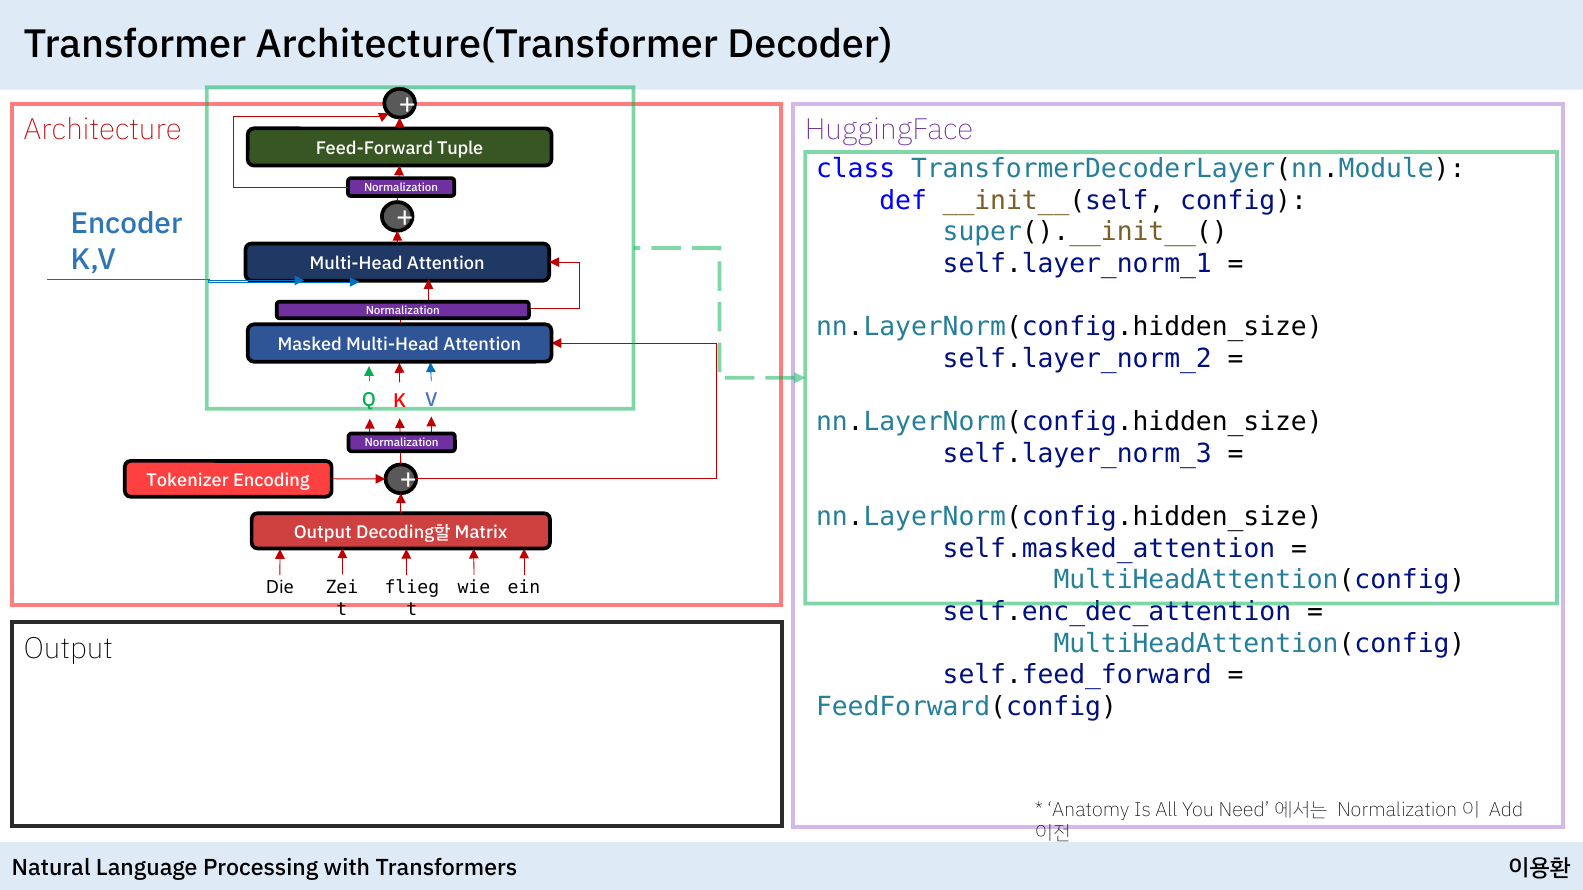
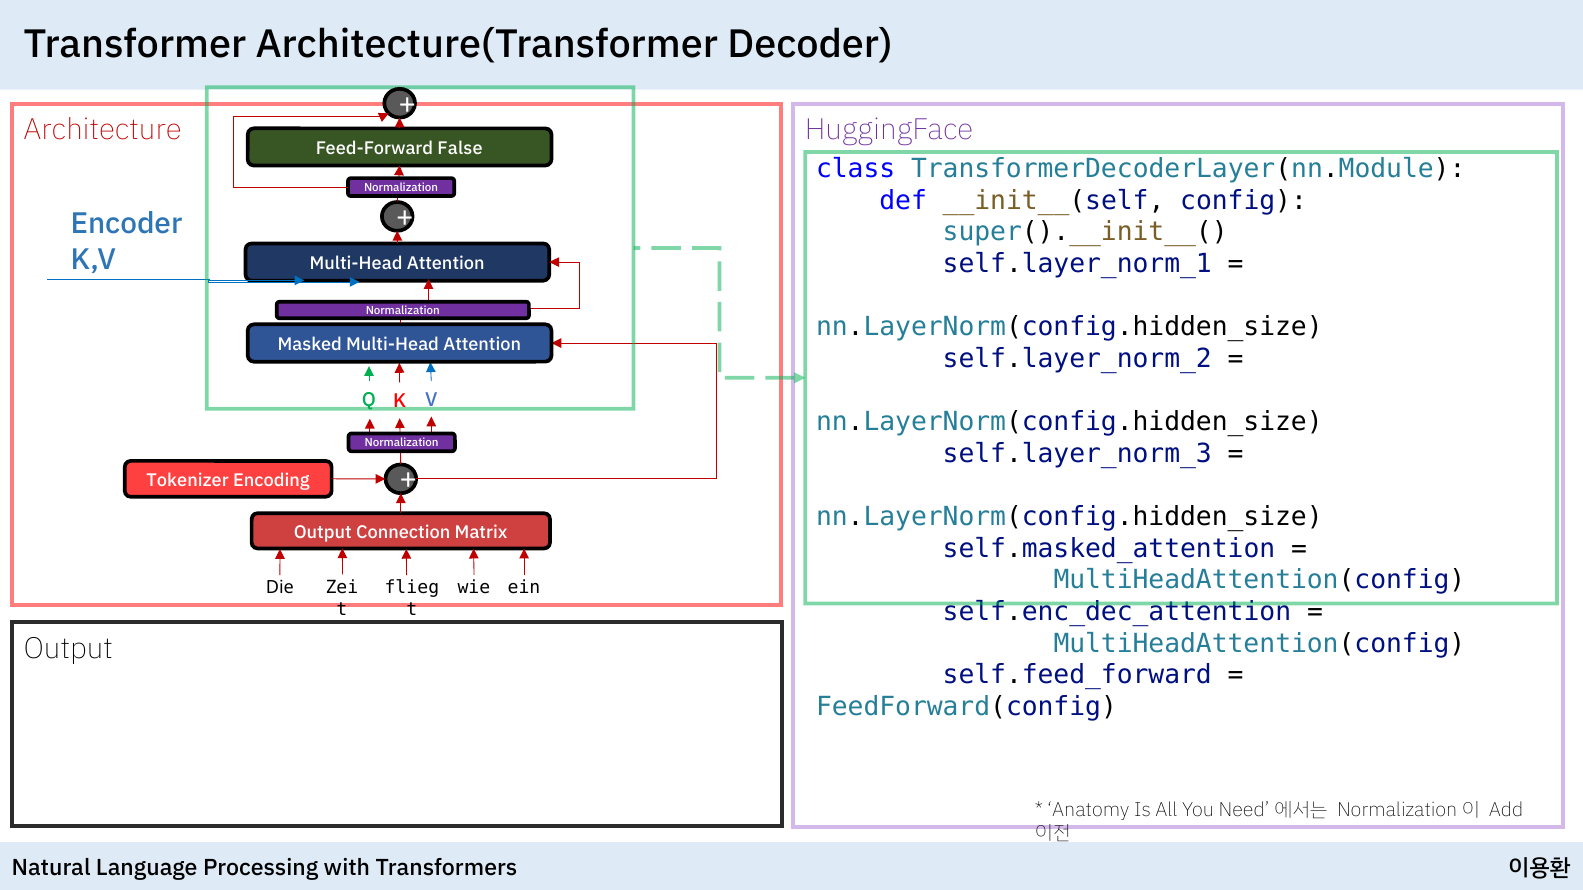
Tuple: Tuple -> False (460, 148)
Decoding할: Decoding할 -> Connection (403, 532)
